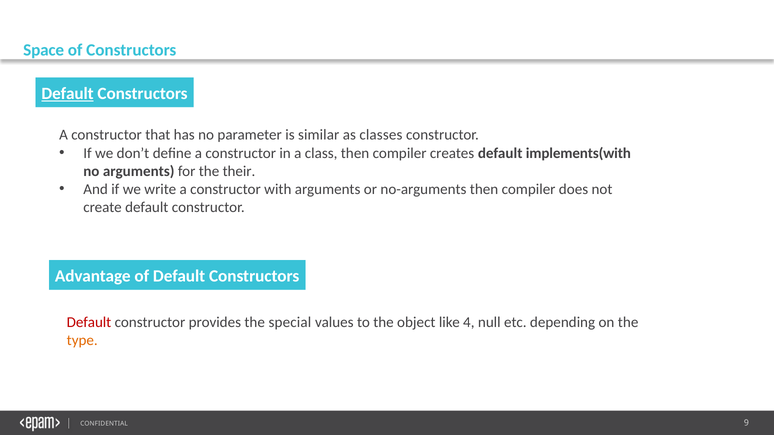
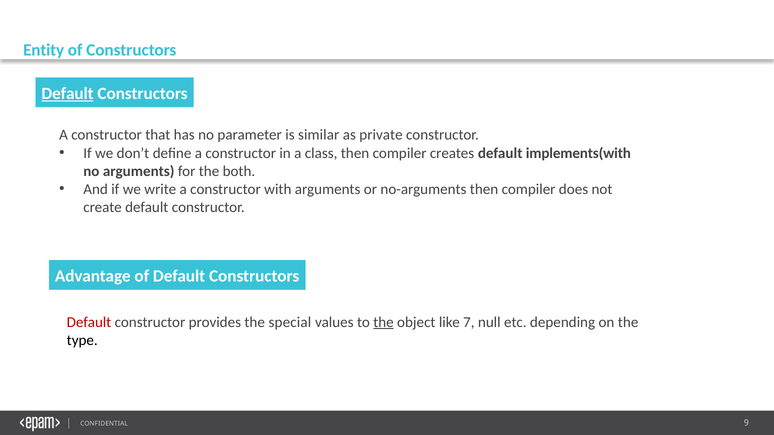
Space: Space -> Entity (44, 50)
classes: classes -> private (381, 135)
their: their -> both (239, 171)
the underline: none -> present (383, 323)
4: 4 -> 7 (469, 323)
type colour: orange -> black (82, 341)
